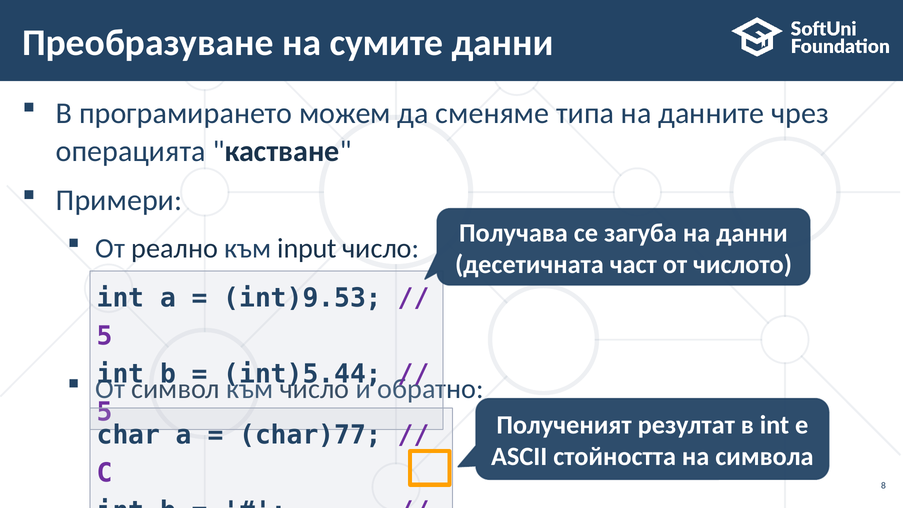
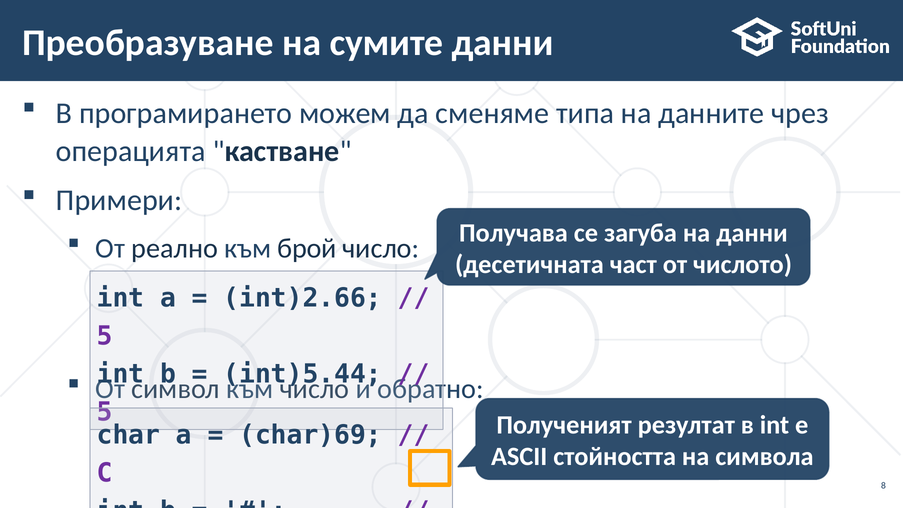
input: input -> брой (307, 248)
int)9.53: int)9.53 -> int)2.66 (303, 298)
char)77: char)77 -> char)69 (310, 435)
